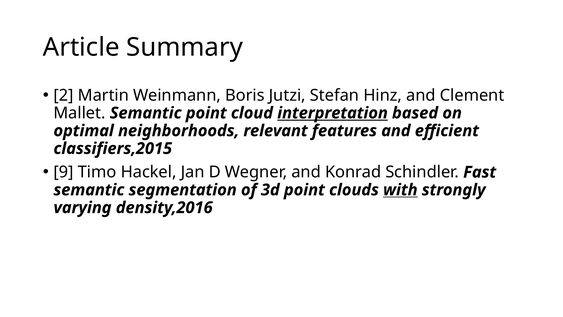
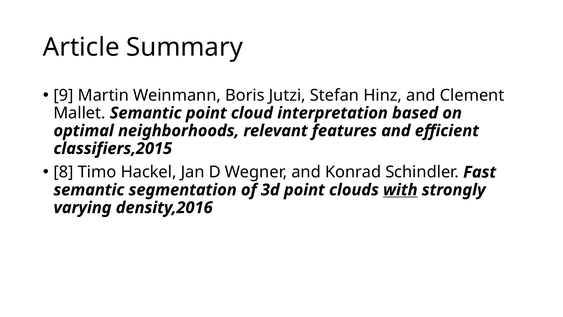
2: 2 -> 9 (64, 95)
interpretation underline: present -> none (333, 113)
9: 9 -> 8 (64, 172)
